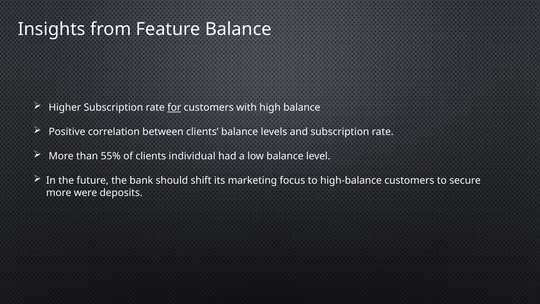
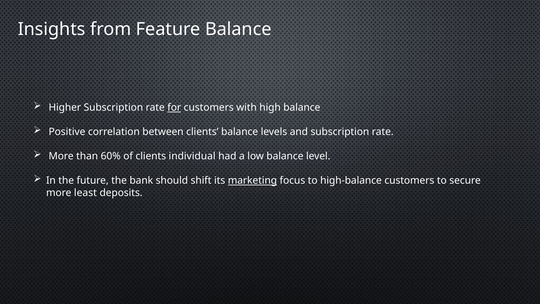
55%: 55% -> 60% (111, 156)
marketing underline: none -> present (252, 180)
were: were -> least (85, 193)
